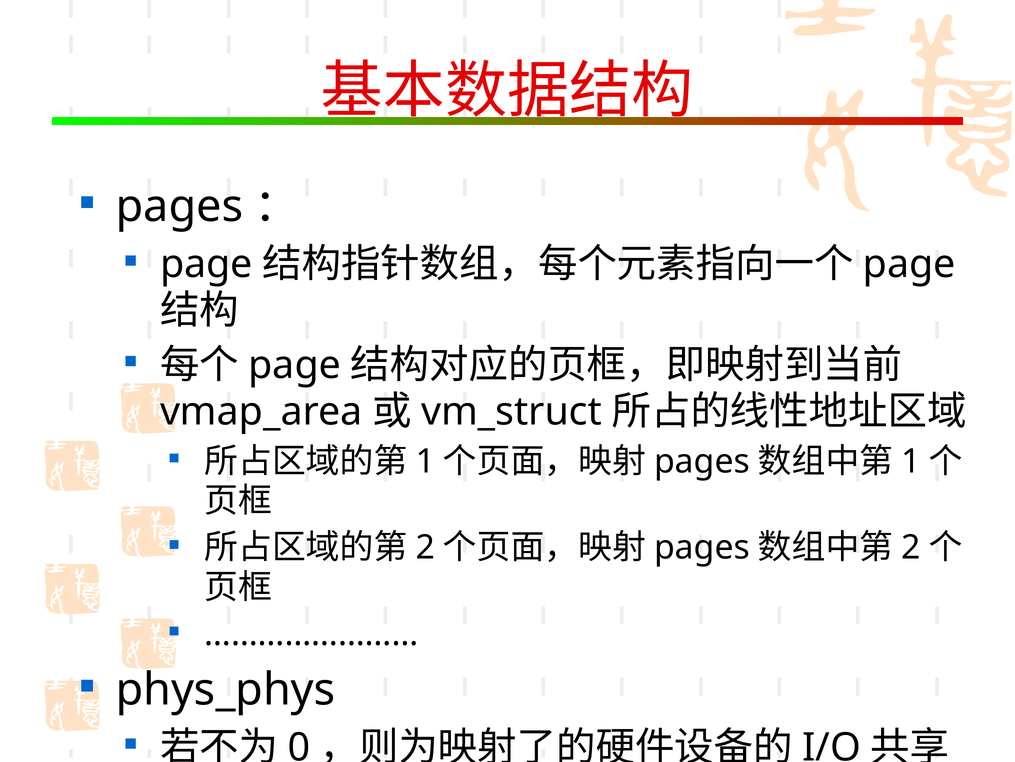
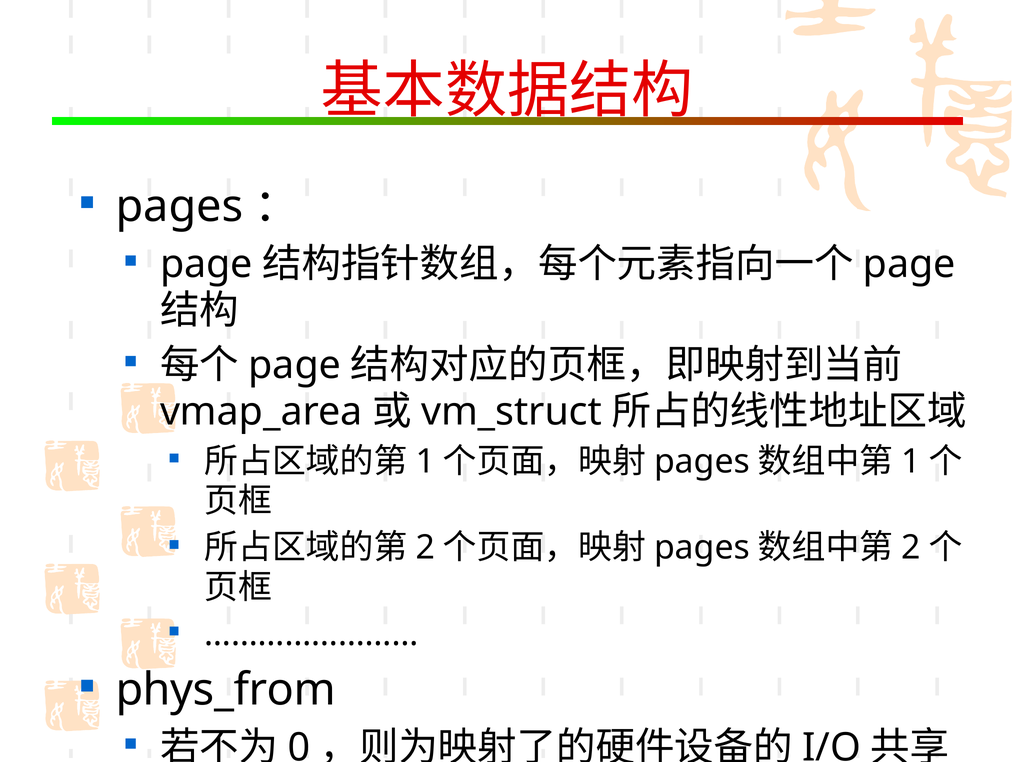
phys_phys: phys_phys -> phys_from (226, 689)
